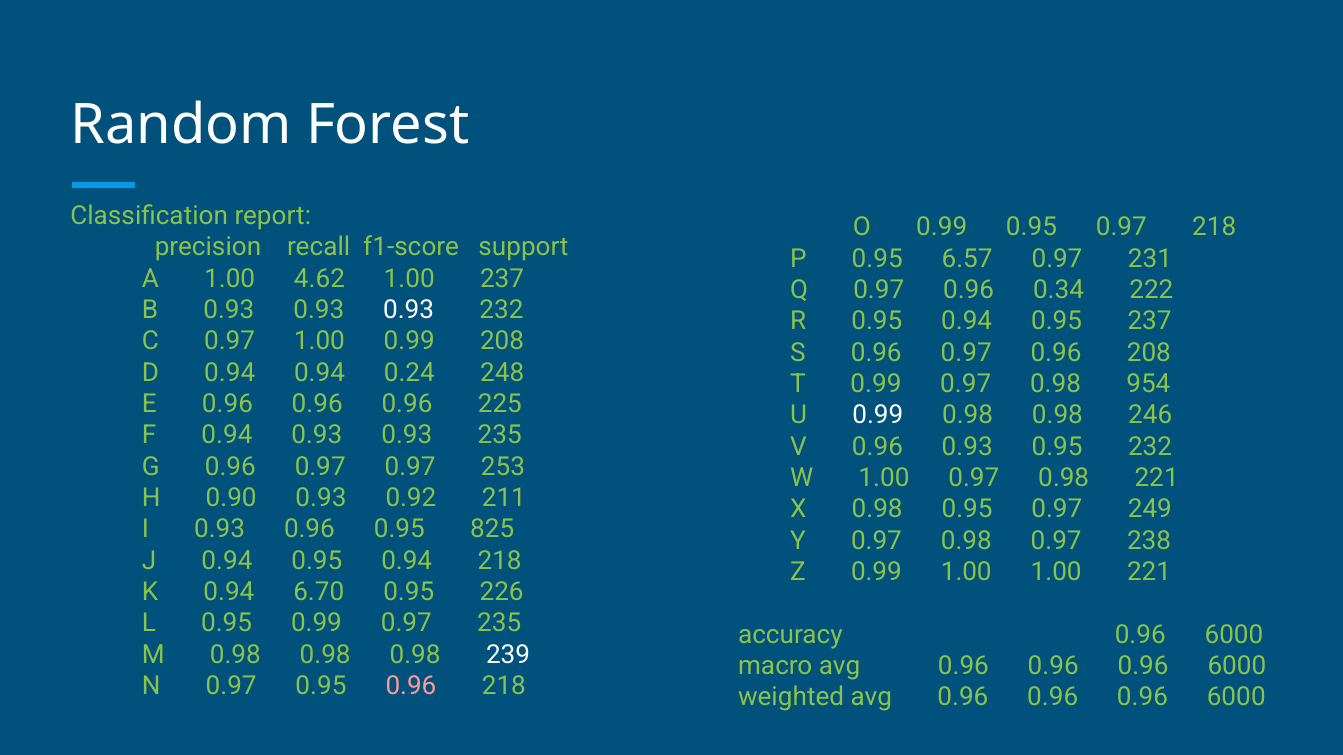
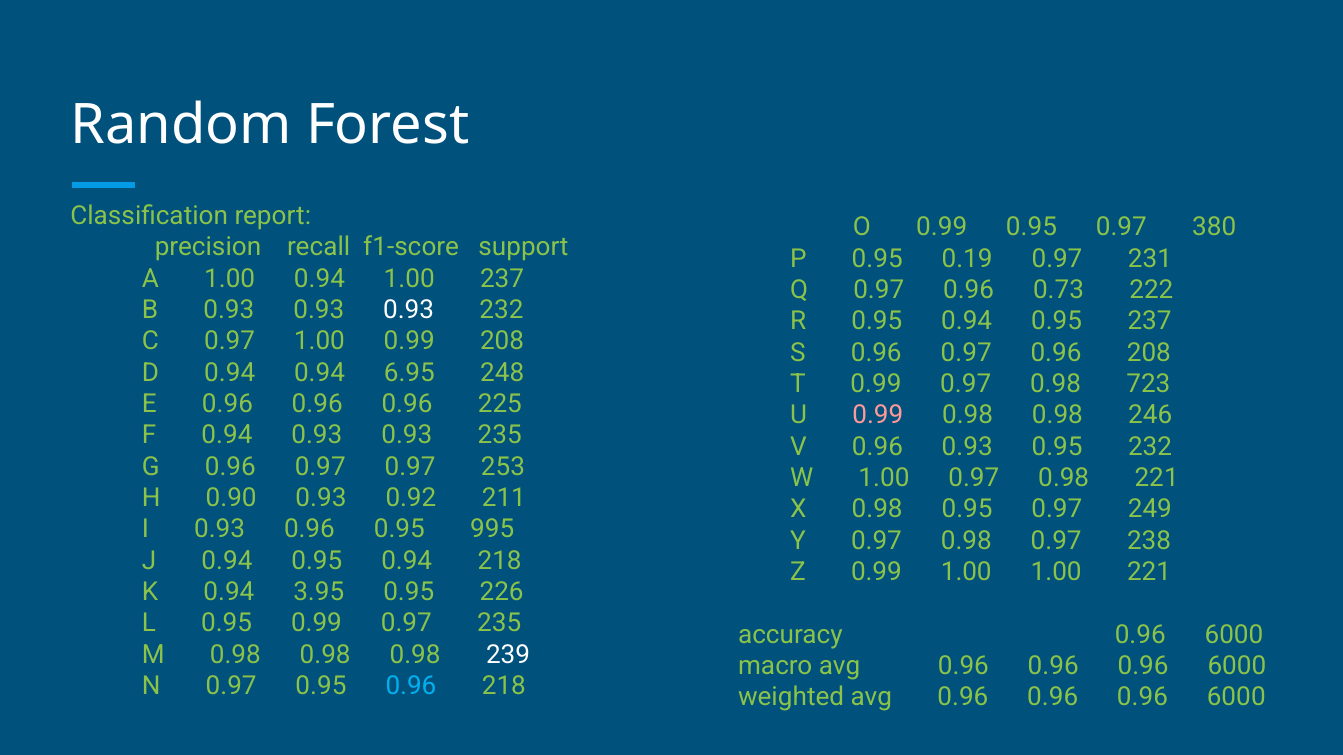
0.97 218: 218 -> 380 (1214, 227)
6.57: 6.57 -> 0.19 (967, 259)
1.00 4.62: 4.62 -> 0.94 (319, 279)
0.34: 0.34 -> 0.73 (1058, 290)
0.24: 0.24 -> 6.95 (409, 373)
954: 954 -> 723 (1148, 384)
0.99 colour: white -> pink (878, 415)
825: 825 -> 995 (492, 530)
6.70: 6.70 -> 3.95 (319, 592)
0.96 colour: pink -> light blue (411, 686)
